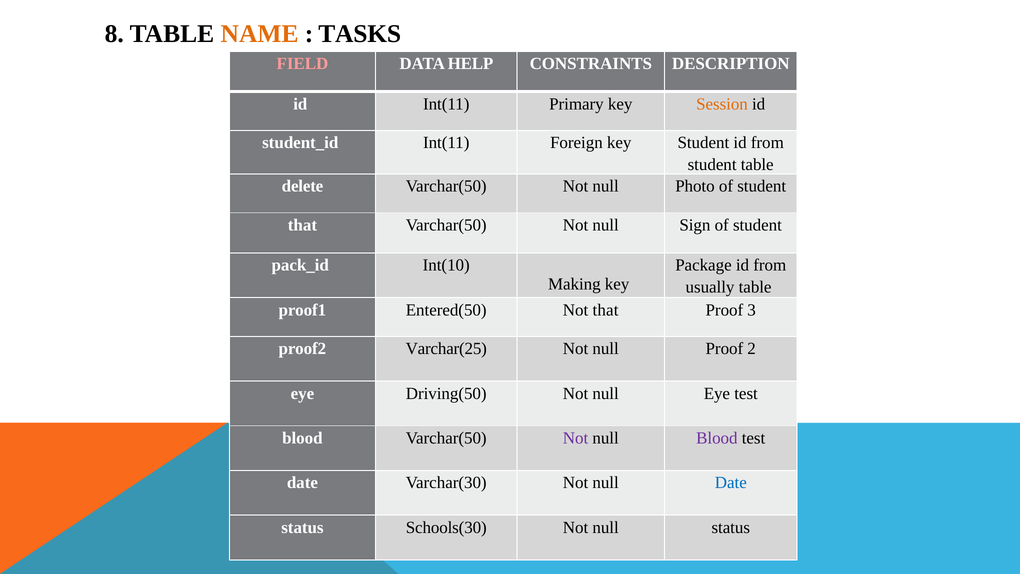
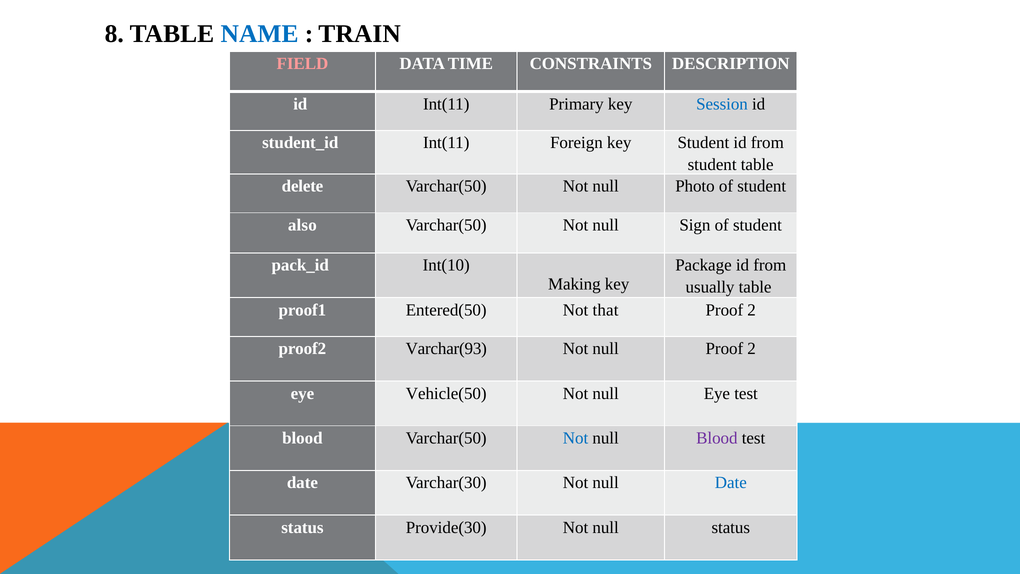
NAME colour: orange -> blue (260, 34)
TASKS: TASKS -> TRAIN (360, 34)
HELP: HELP -> TIME (470, 64)
Session colour: orange -> blue (722, 104)
that: that -> also (302, 225)
3: 3 -> 2 (752, 310)
Varchar(25: Varchar(25 -> Varchar(93 (446, 349)
Driving(50: Driving(50 -> Vehicle(50 (446, 393)
Not colour: purple -> blue (576, 438)
Schools(30: Schools(30 -> Provide(30 (446, 527)
